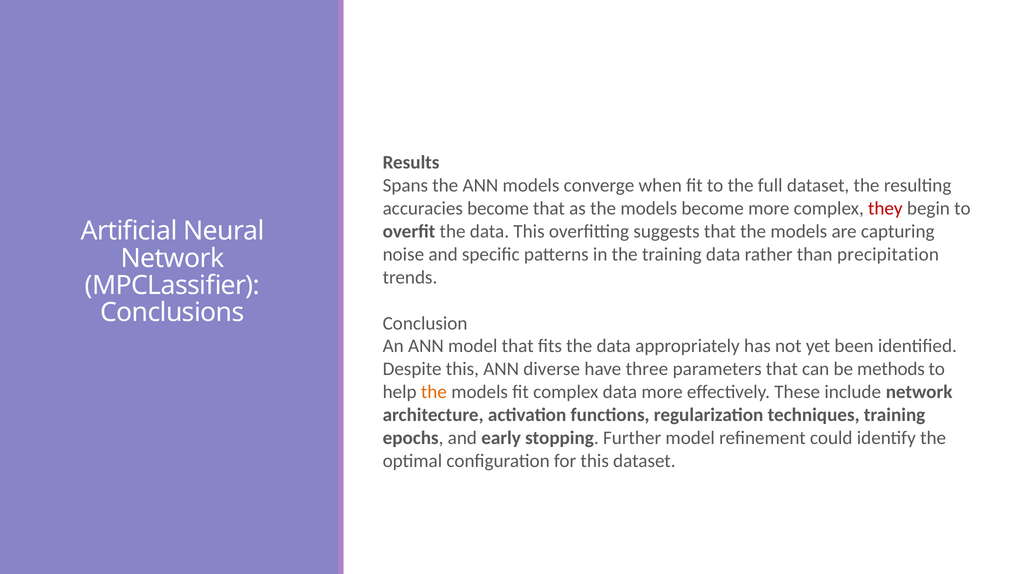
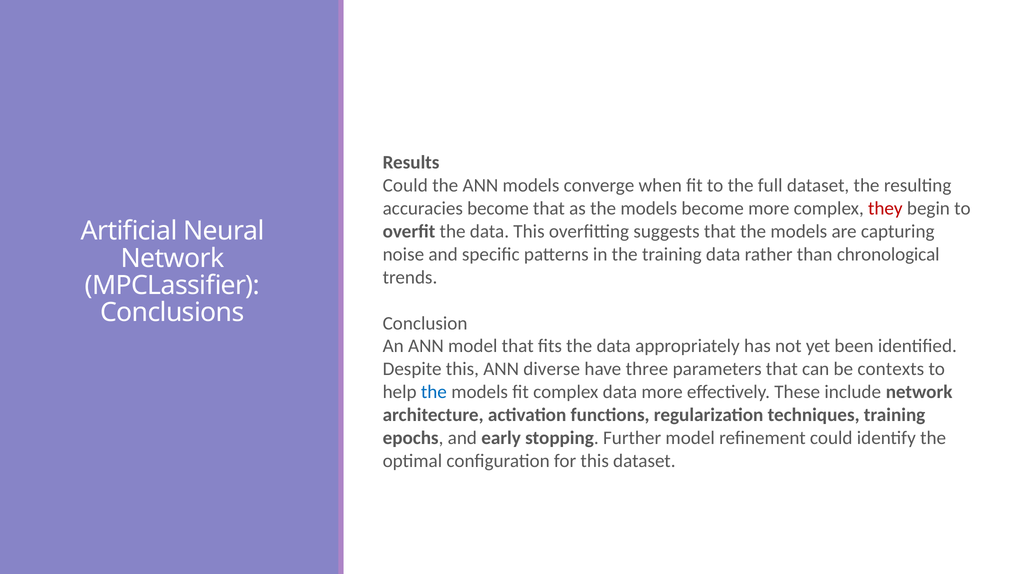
Spans: Spans -> Could (405, 186)
precipitation: precipitation -> chronological (888, 254)
methods: methods -> contexts (891, 369)
the colour: orange -> blue (434, 392)
